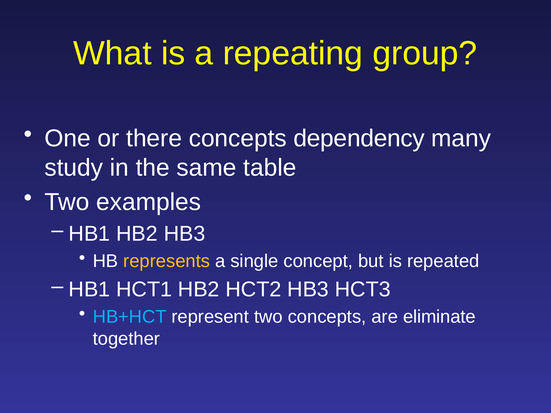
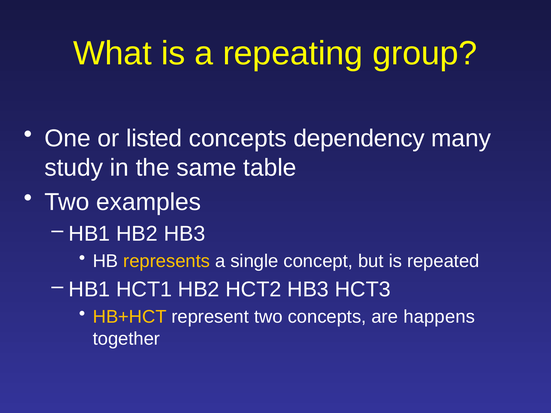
there: there -> listed (154, 139)
HB+HCT colour: light blue -> yellow (130, 317)
eliminate: eliminate -> happens (439, 317)
